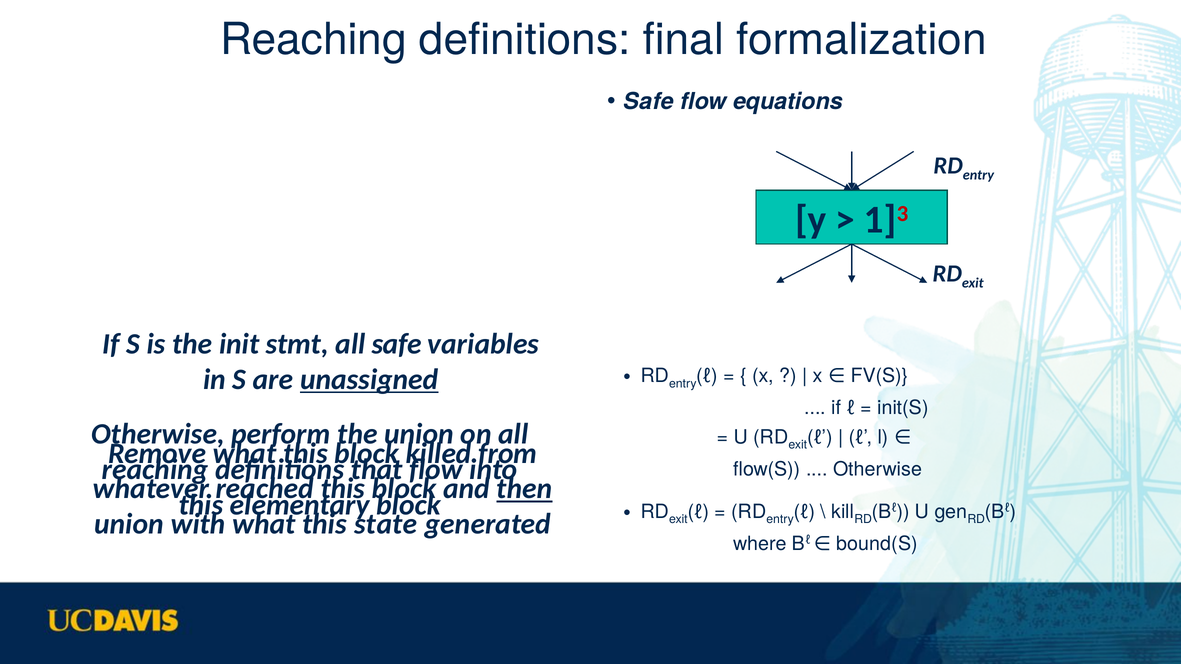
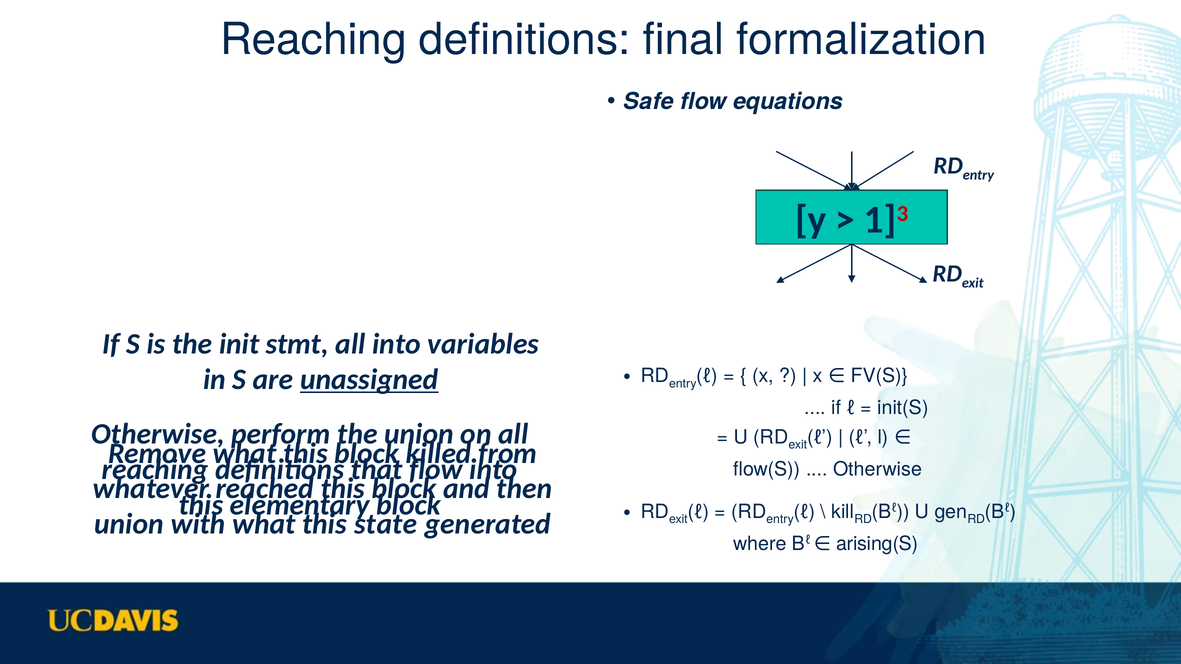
all safe: safe -> into (397, 344)
then underline: present -> none (524, 489)
bound(S: bound(S -> arising(S (877, 544)
